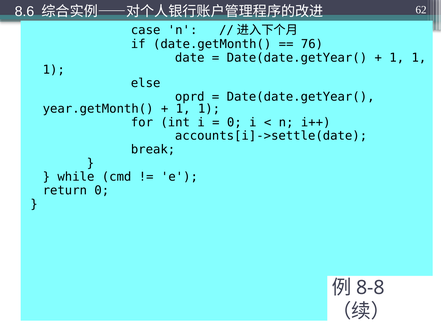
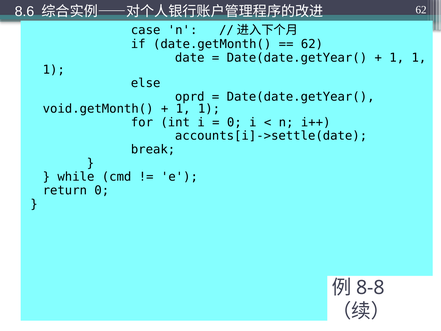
76: 76 -> 62 (312, 44)
year.getMonth(: year.getMonth( -> void.getMonth( (98, 109)
